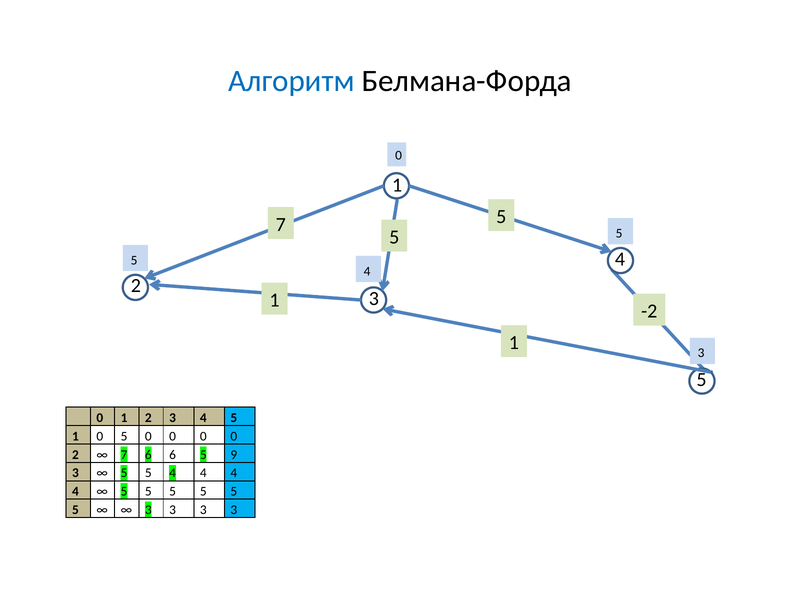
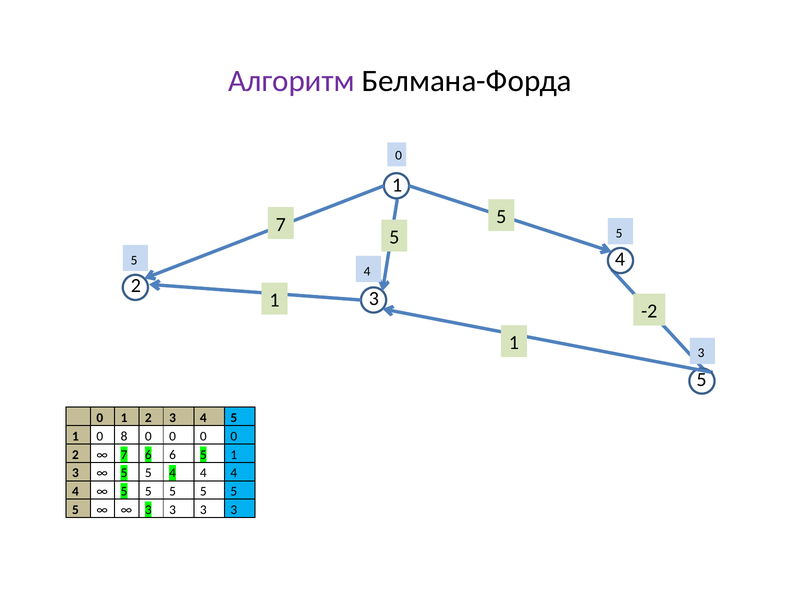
Алгоритм colour: blue -> purple (291, 81)
0 5: 5 -> 8 (124, 436)
6 5 9: 9 -> 1 (234, 455)
